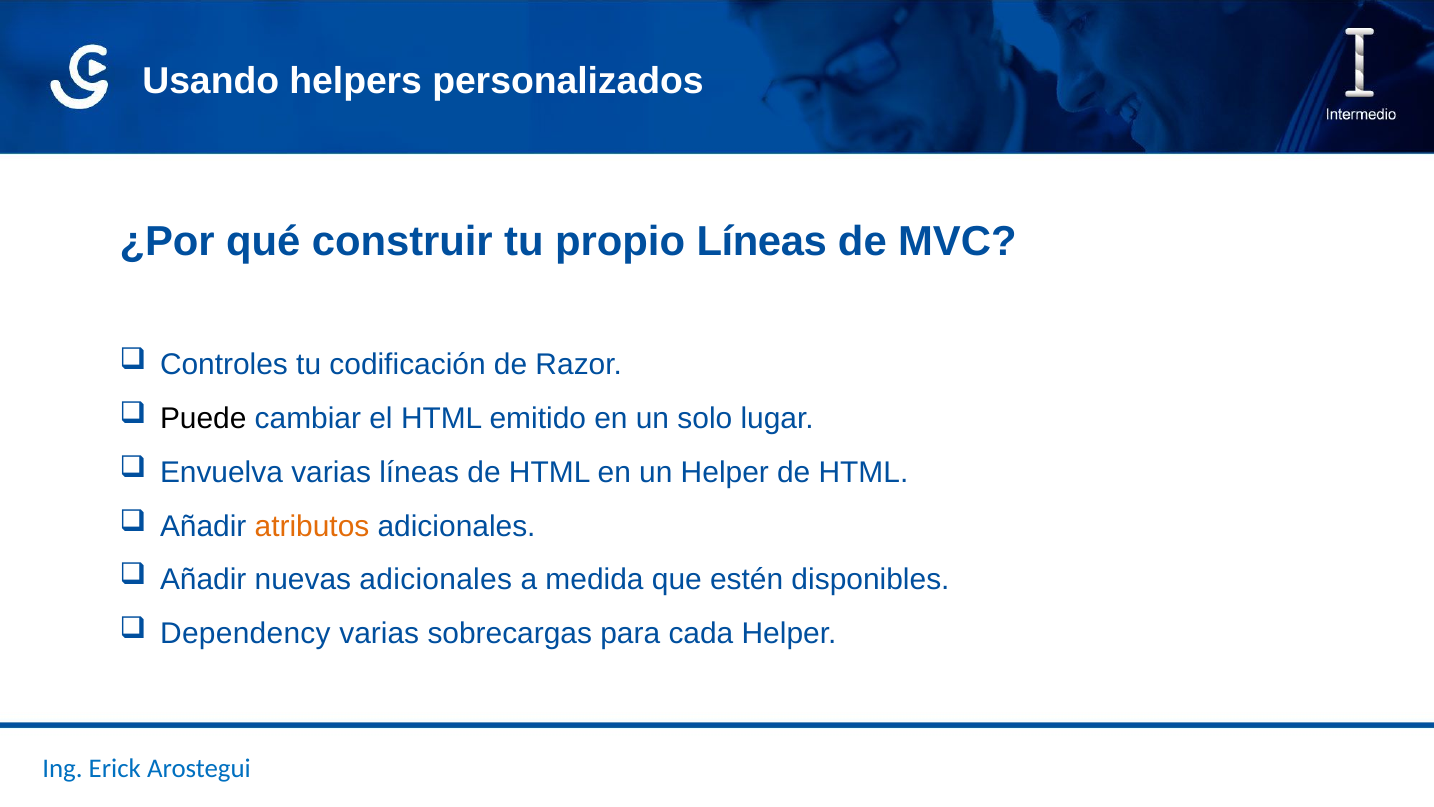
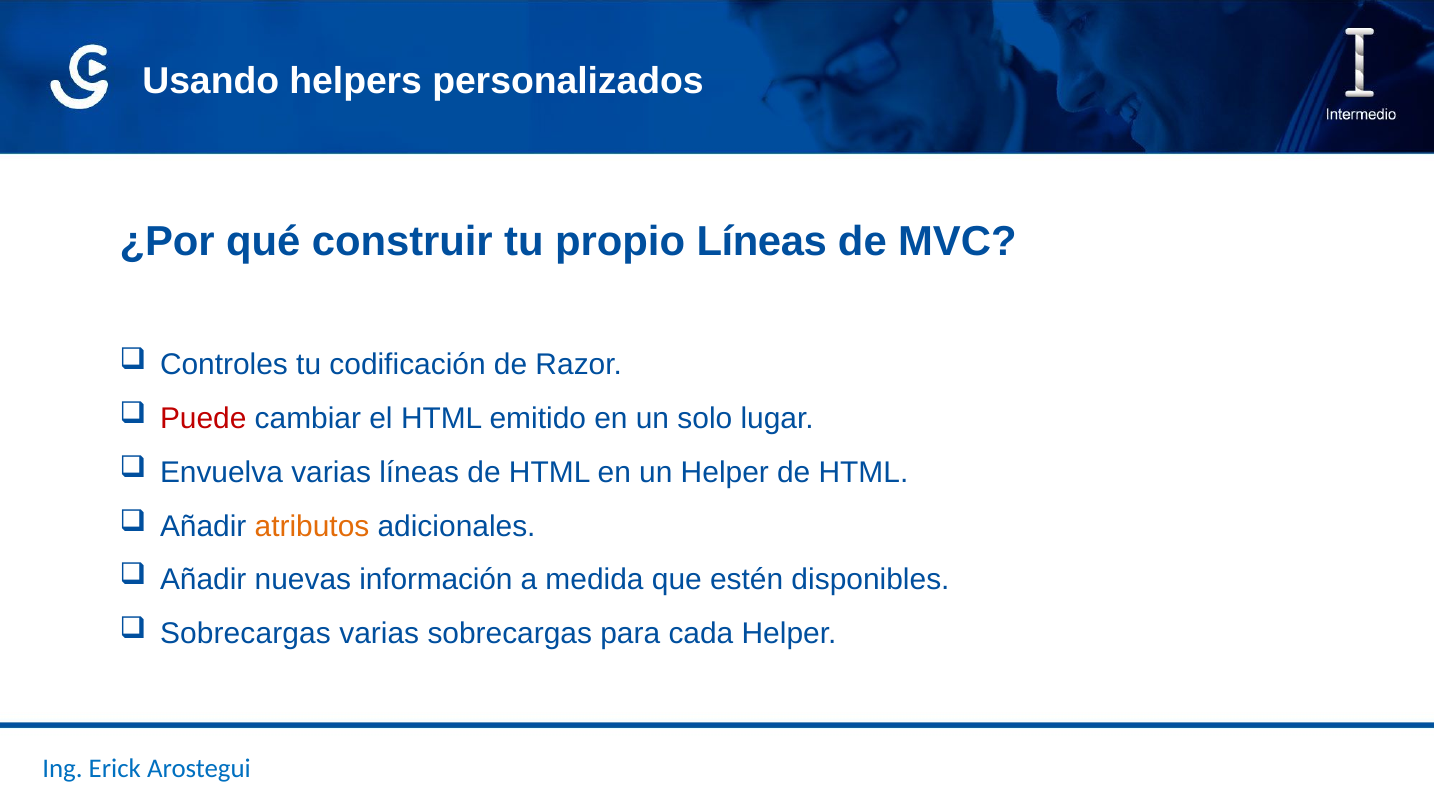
Puede colour: black -> red (203, 418)
nuevas adicionales: adicionales -> información (436, 580)
Dependency: Dependency -> Sobrecargas (245, 633)
